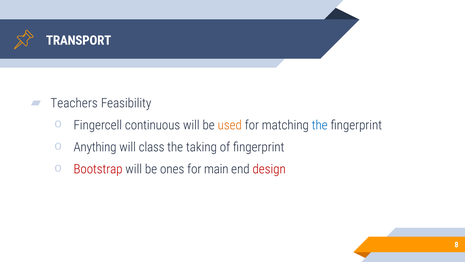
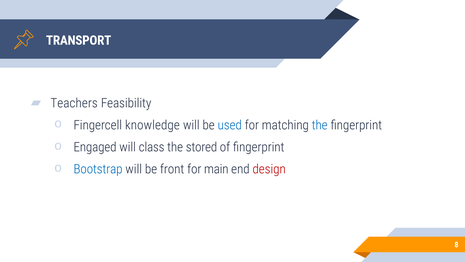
continuous: continuous -> knowledge (152, 125)
used colour: orange -> blue (230, 125)
Anything: Anything -> Engaged (95, 147)
taking: taking -> stored (202, 147)
Bootstrap colour: red -> blue (98, 169)
ones: ones -> front (172, 169)
